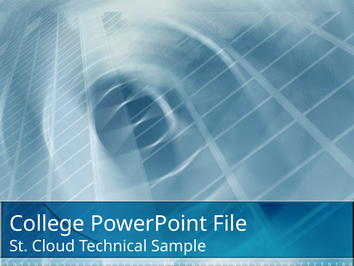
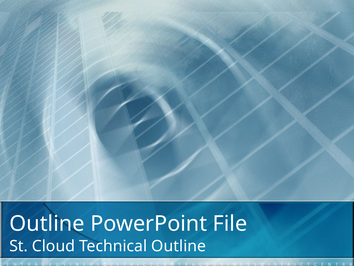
College: College -> Outline (47, 223)
Technical Sample: Sample -> Outline (179, 246)
